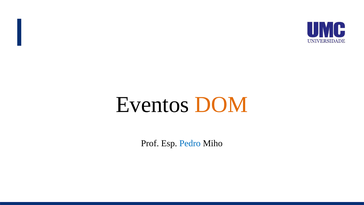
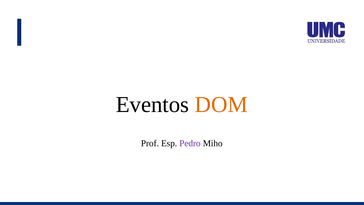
Pedro colour: blue -> purple (190, 143)
